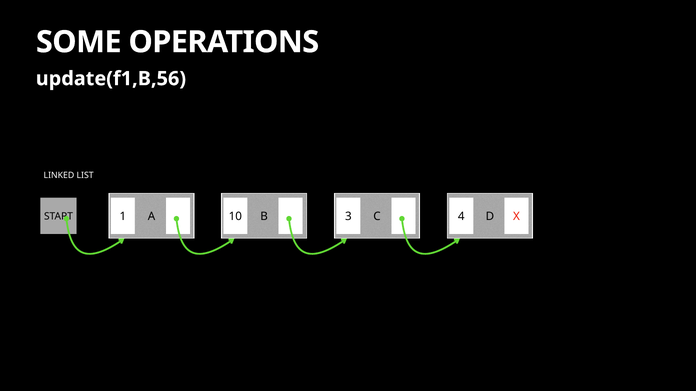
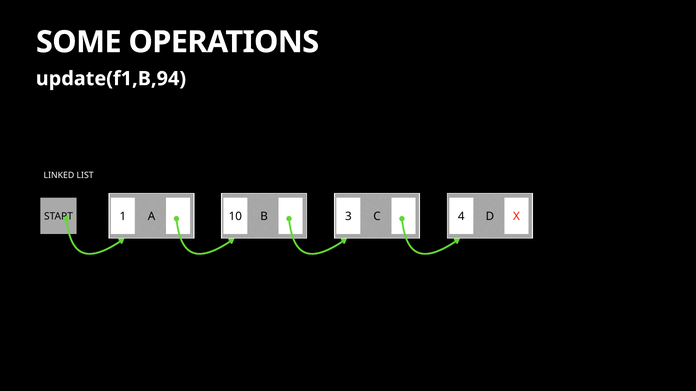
update(f1,B,56: update(f1,B,56 -> update(f1,B,94 (111, 79)
